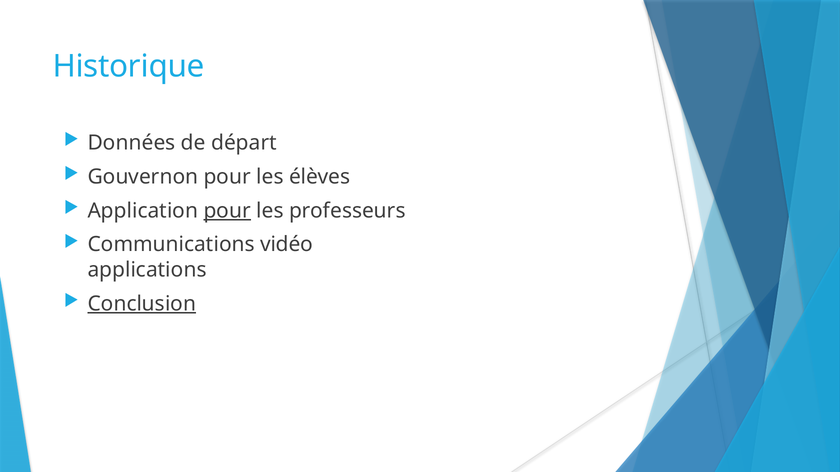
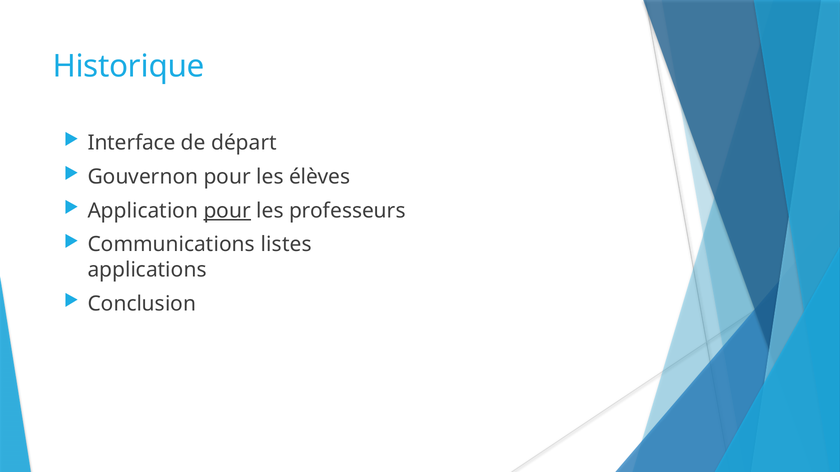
Données: Données -> Interface (132, 143)
vidéo: vidéo -> listes (286, 245)
Conclusion underline: present -> none (142, 304)
